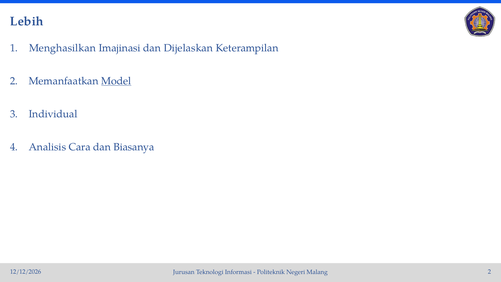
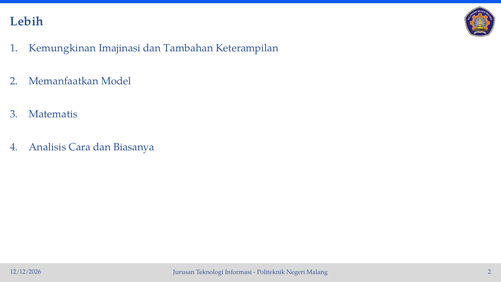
Menghasilkan: Menghasilkan -> Kemungkinan (62, 48)
Dijelaskan: Dijelaskan -> Tambahan (188, 48)
Model underline: present -> none (116, 81)
Individual: Individual -> Matematis (53, 114)
